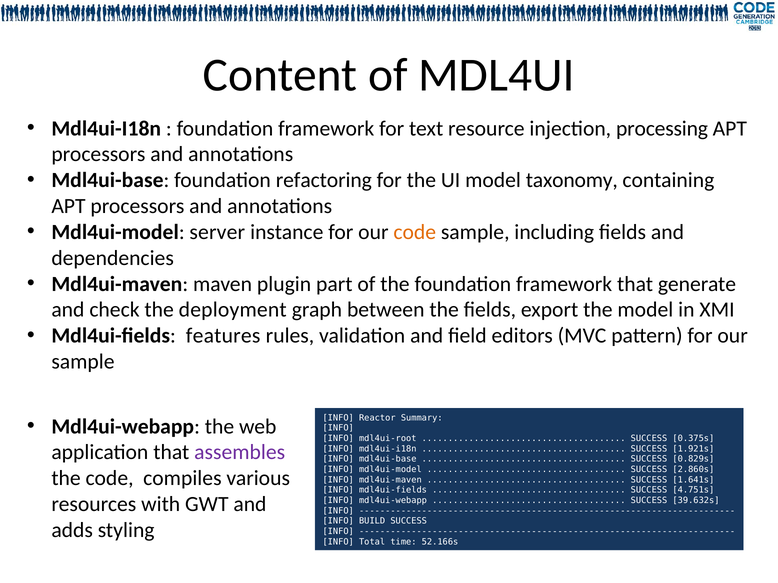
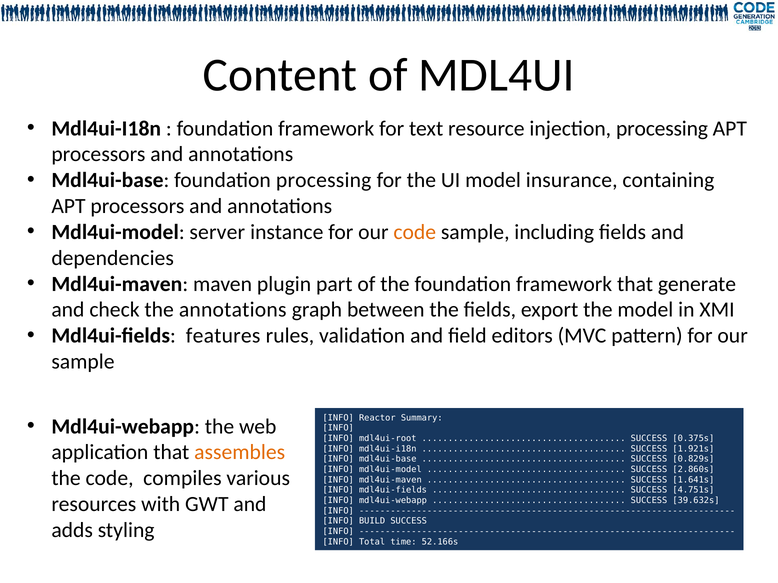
foundation refactoring: refactoring -> processing (324, 180)
taxonomy: taxonomy -> insurance (572, 180)
the deployment: deployment -> annotations (233, 310)
assembles colour: purple -> orange (240, 453)
